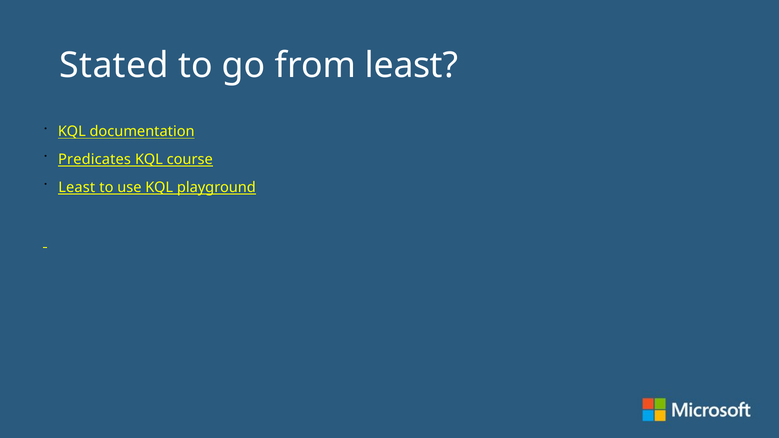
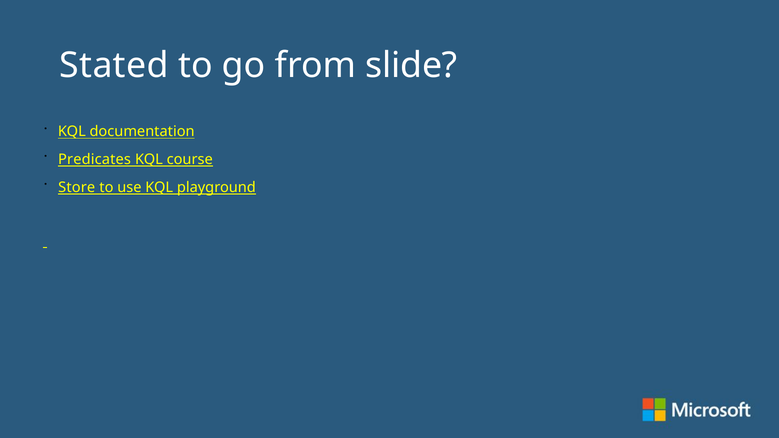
from least: least -> slide (411, 65)
Least: Least -> Store (77, 187)
